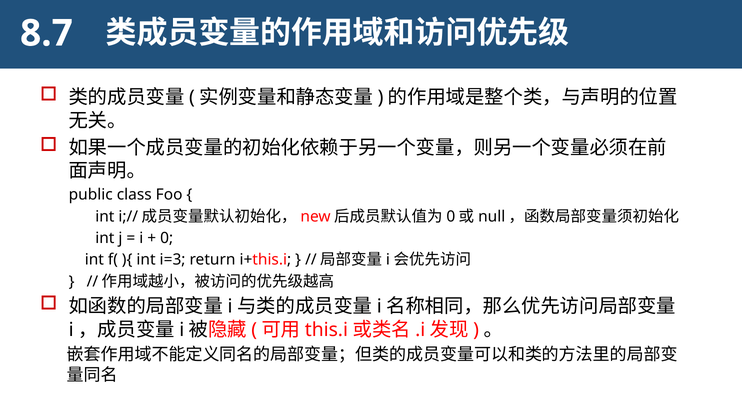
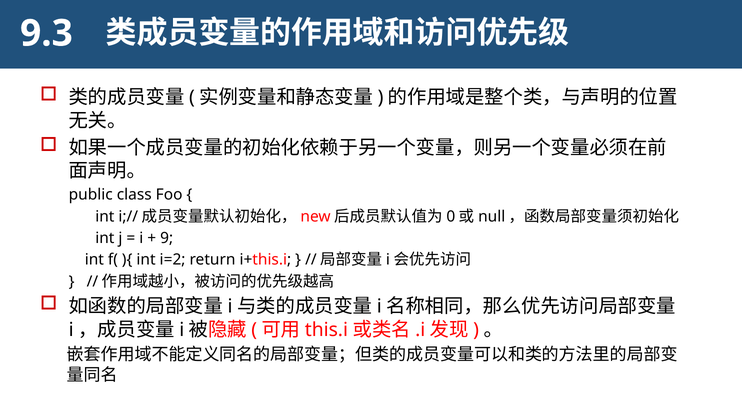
8.7: 8.7 -> 9.3 (46, 33)
0: 0 -> 9 (167, 238)
i=3: i=3 -> i=2 (173, 259)
